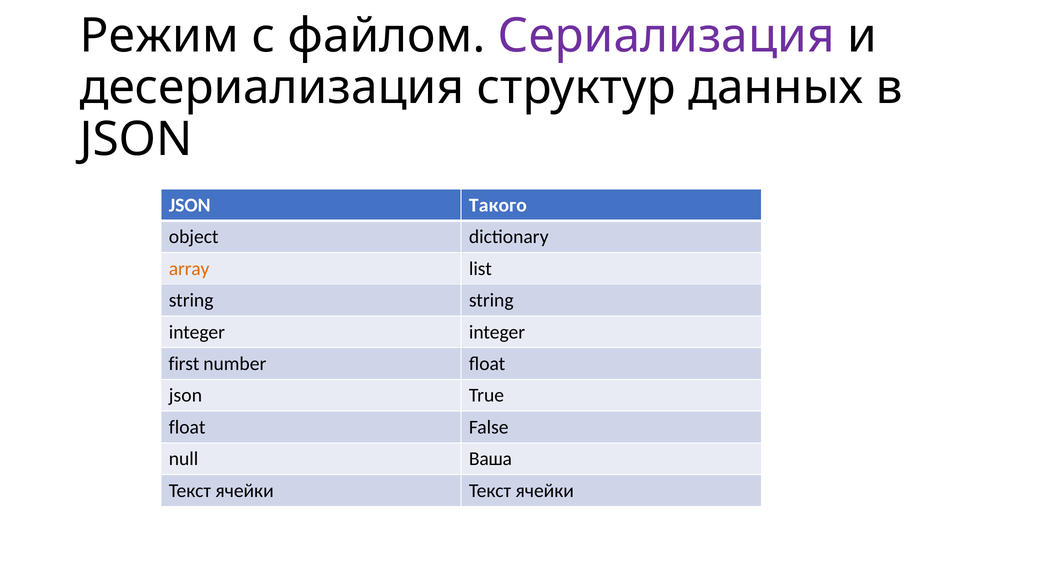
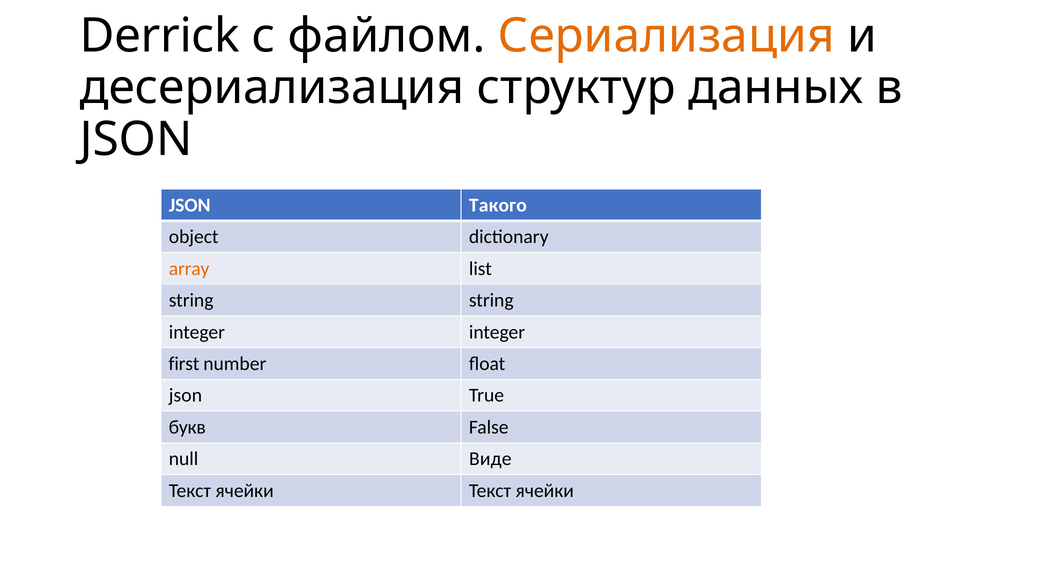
Режим: Режим -> Derrick (160, 36)
Сериализация colour: purple -> orange (666, 36)
float: float -> букв (187, 427)
Ваша: Ваша -> Виде (490, 459)
